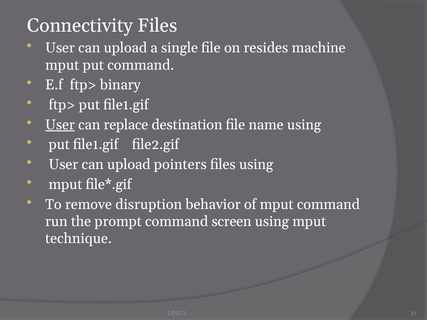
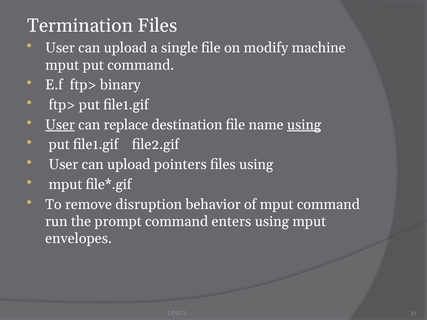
Connectivity: Connectivity -> Termination (80, 26)
resides: resides -> modify (266, 48)
using underline: none -> present (304, 125)
screen: screen -> enters (231, 222)
technique: technique -> envelopes (79, 239)
